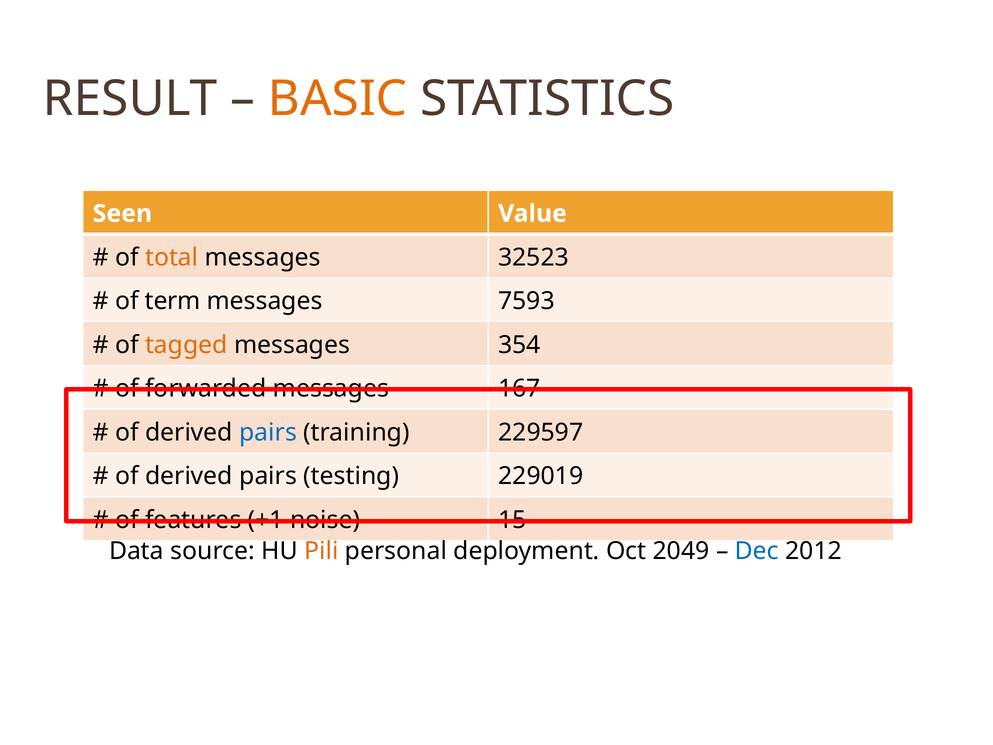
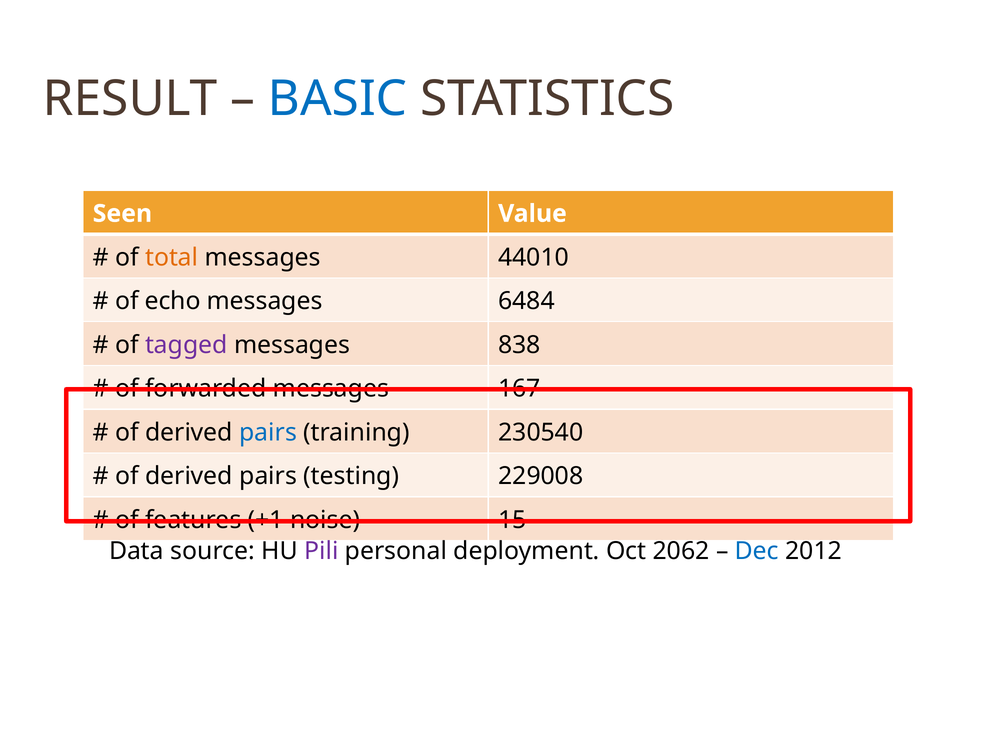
BASIC colour: orange -> blue (338, 99)
32523: 32523 -> 44010 (534, 257)
term: term -> echo (173, 301)
7593: 7593 -> 6484 (526, 301)
tagged colour: orange -> purple (186, 345)
354: 354 -> 838 (519, 345)
229597: 229597 -> 230540 (541, 432)
229019: 229019 -> 229008 (541, 476)
Pili colour: orange -> purple (321, 551)
2049: 2049 -> 2062 (681, 551)
